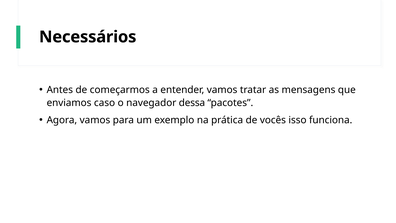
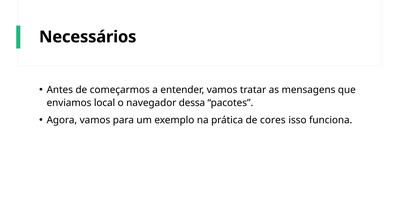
caso: caso -> local (105, 103)
vocês: vocês -> cores (273, 120)
